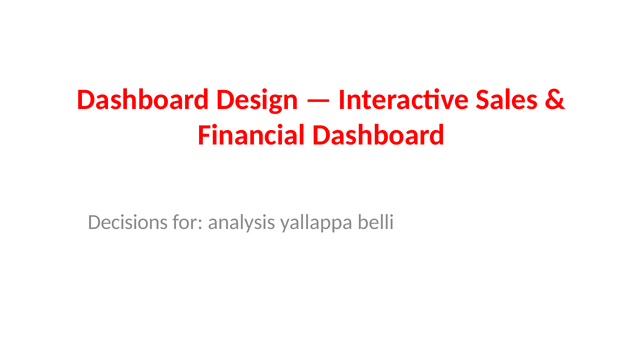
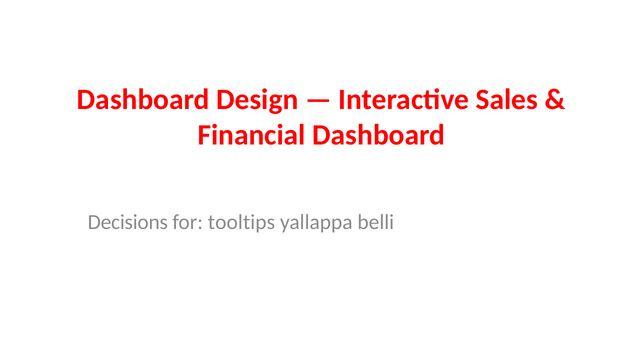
analysis: analysis -> tooltips (241, 222)
